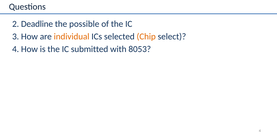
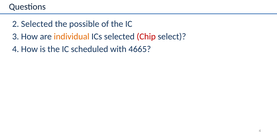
2 Deadline: Deadline -> Selected (37, 24)
Chip colour: orange -> red (146, 37)
submitted: submitted -> scheduled (90, 49)
8053: 8053 -> 4665 (140, 49)
